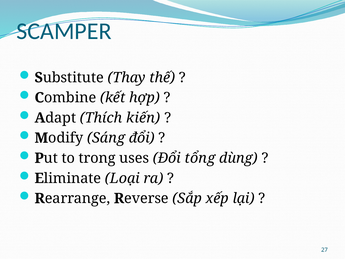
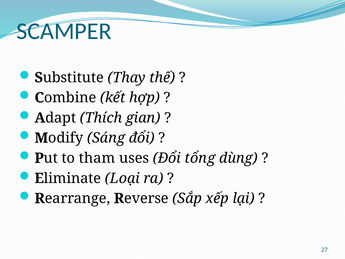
kiến: kiến -> gian (143, 118)
trong: trong -> tham (97, 158)
